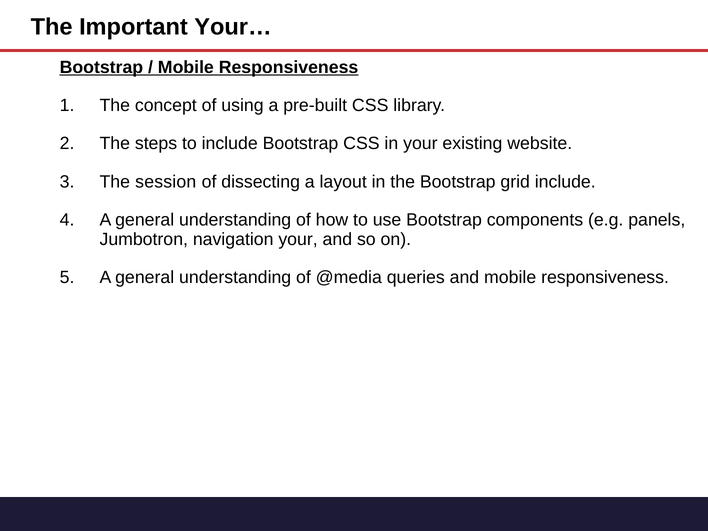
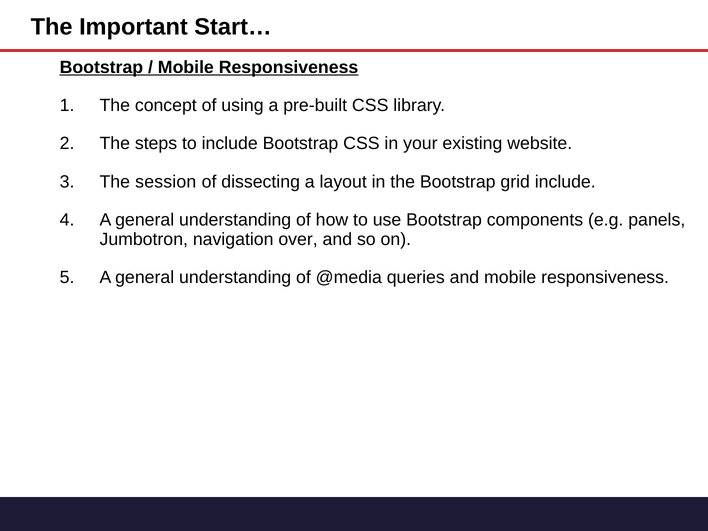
Your…: Your… -> Start… (233, 27)
navigation your: your -> over (298, 239)
